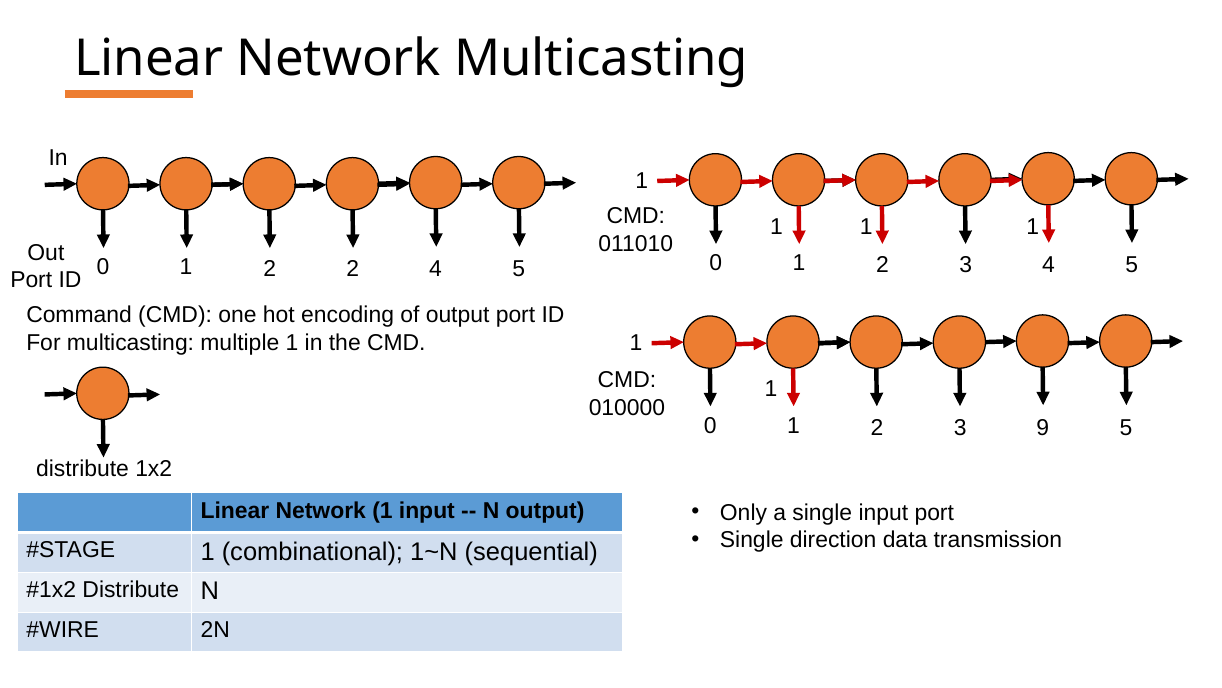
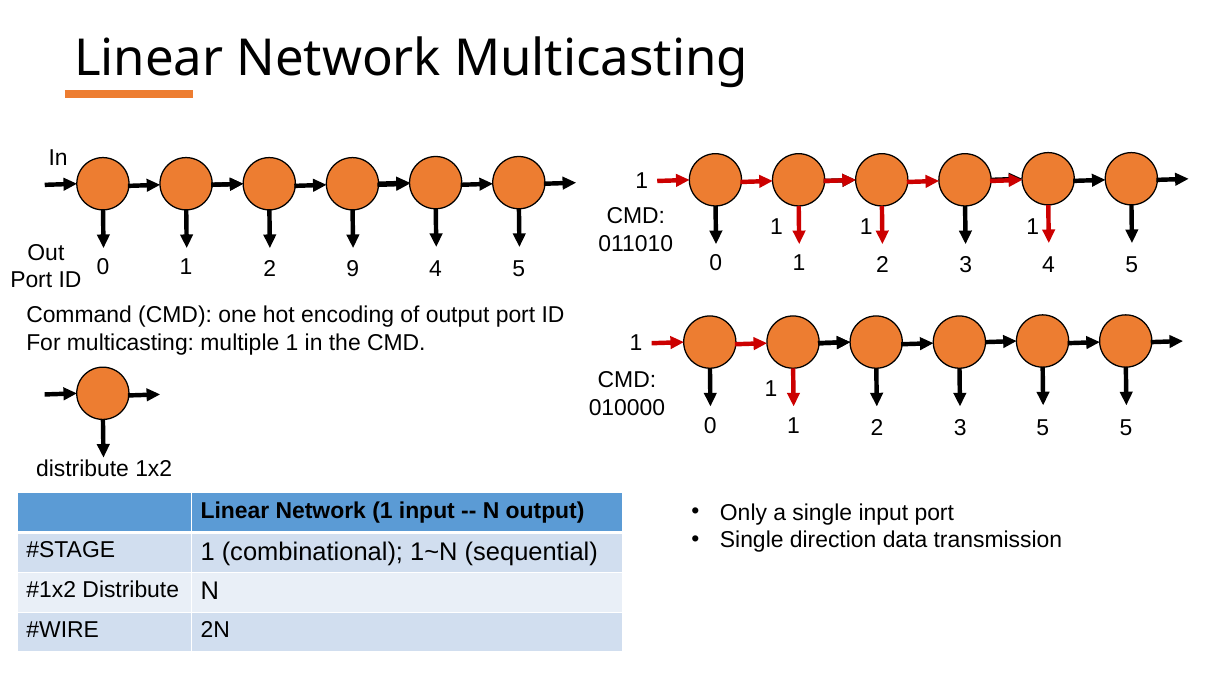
2 2: 2 -> 9 (353, 269)
3 9: 9 -> 5 (1043, 428)
